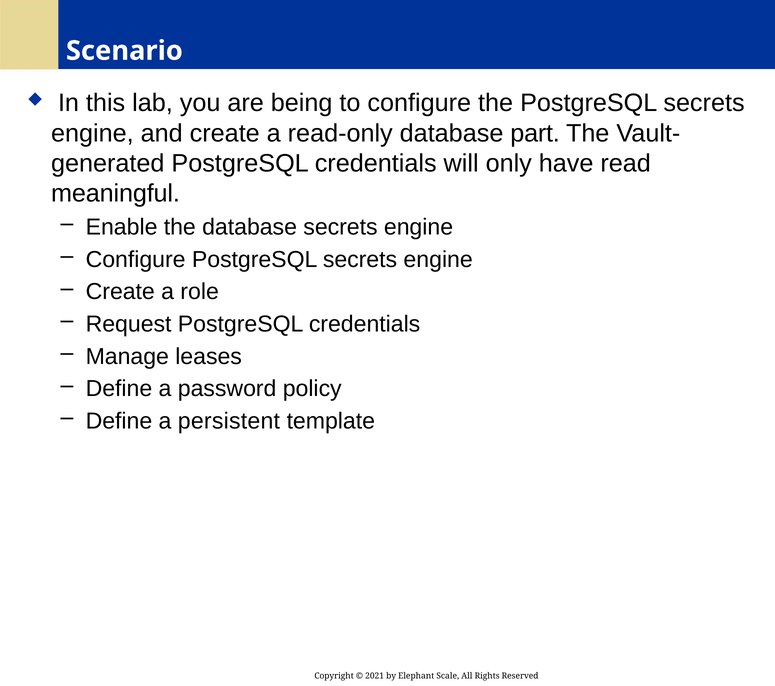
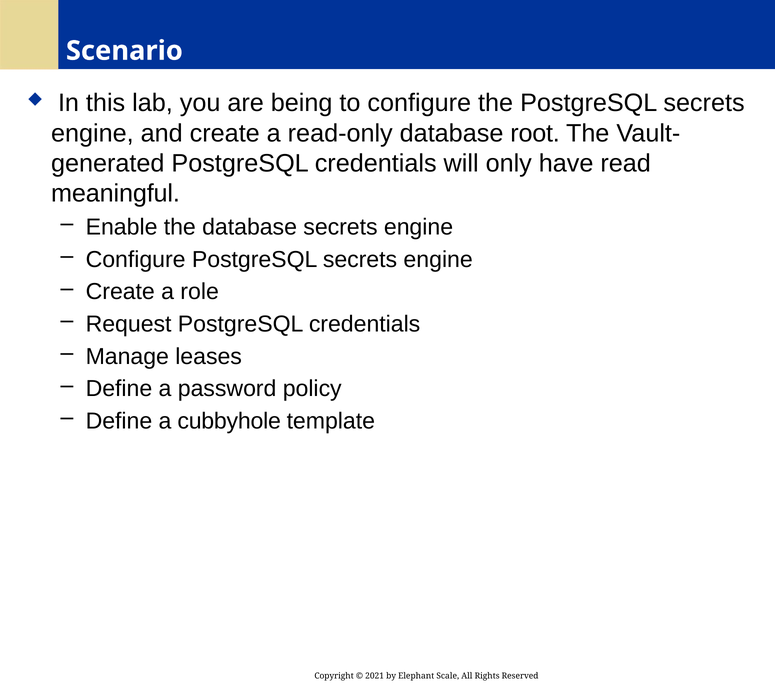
part: part -> root (535, 133)
persistent: persistent -> cubbyhole (229, 421)
